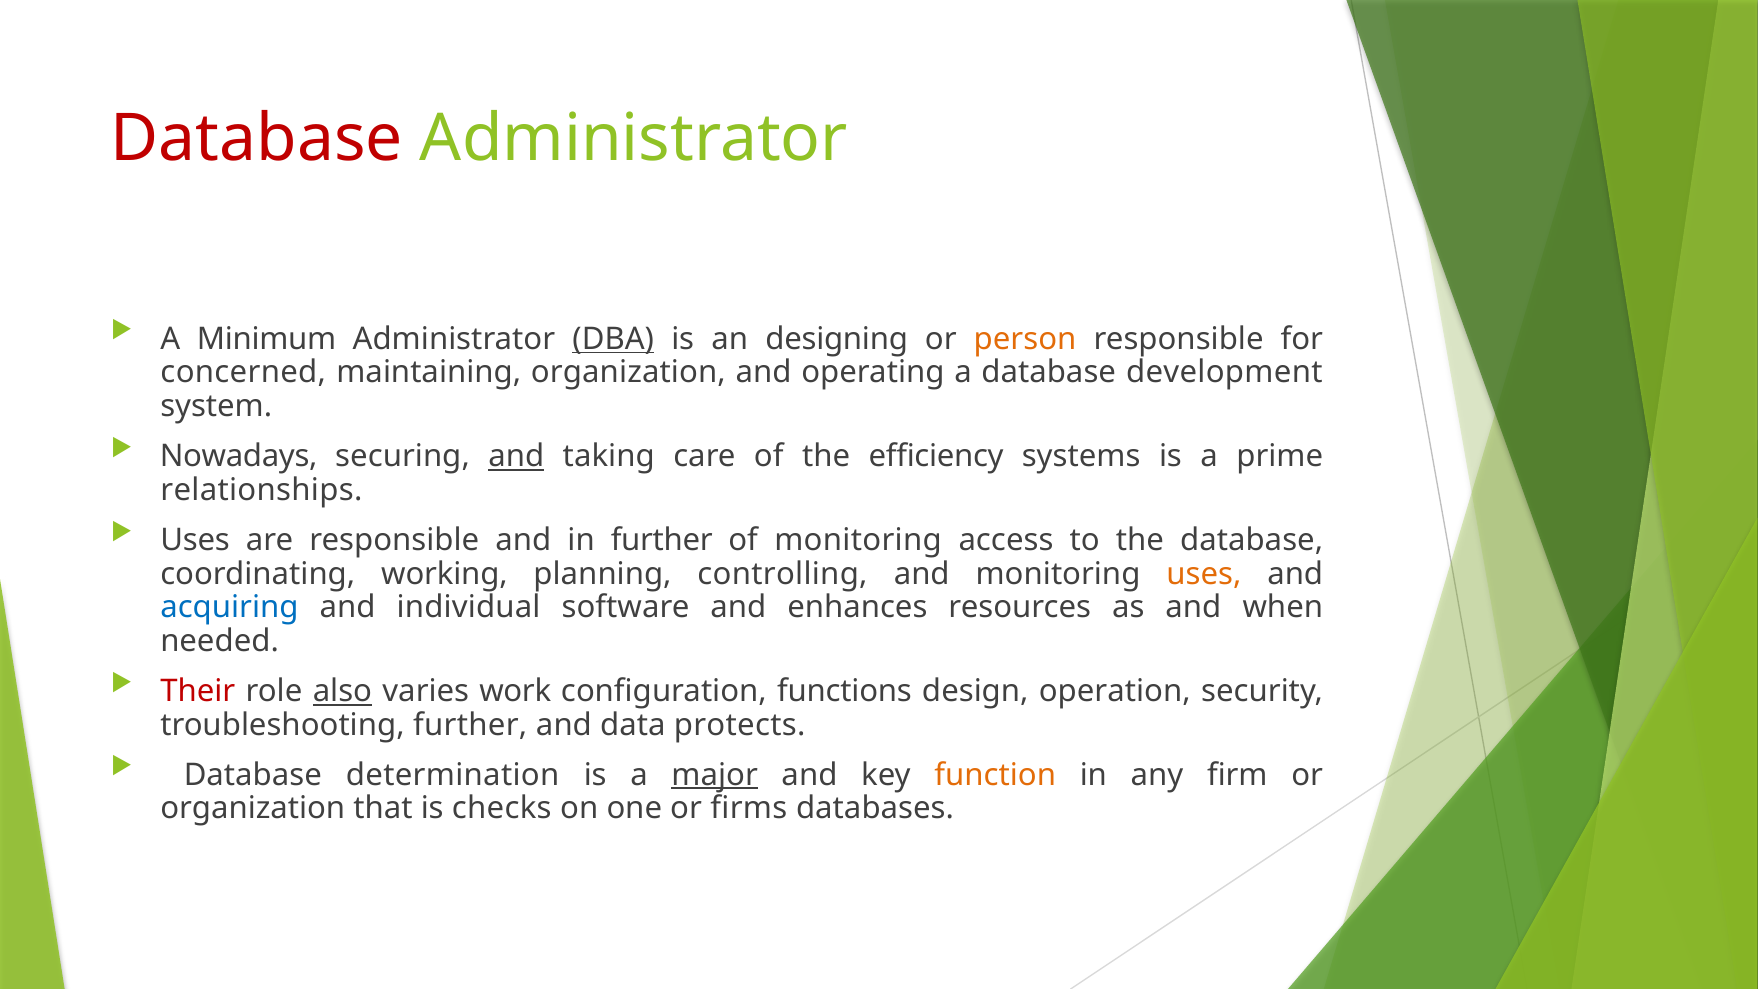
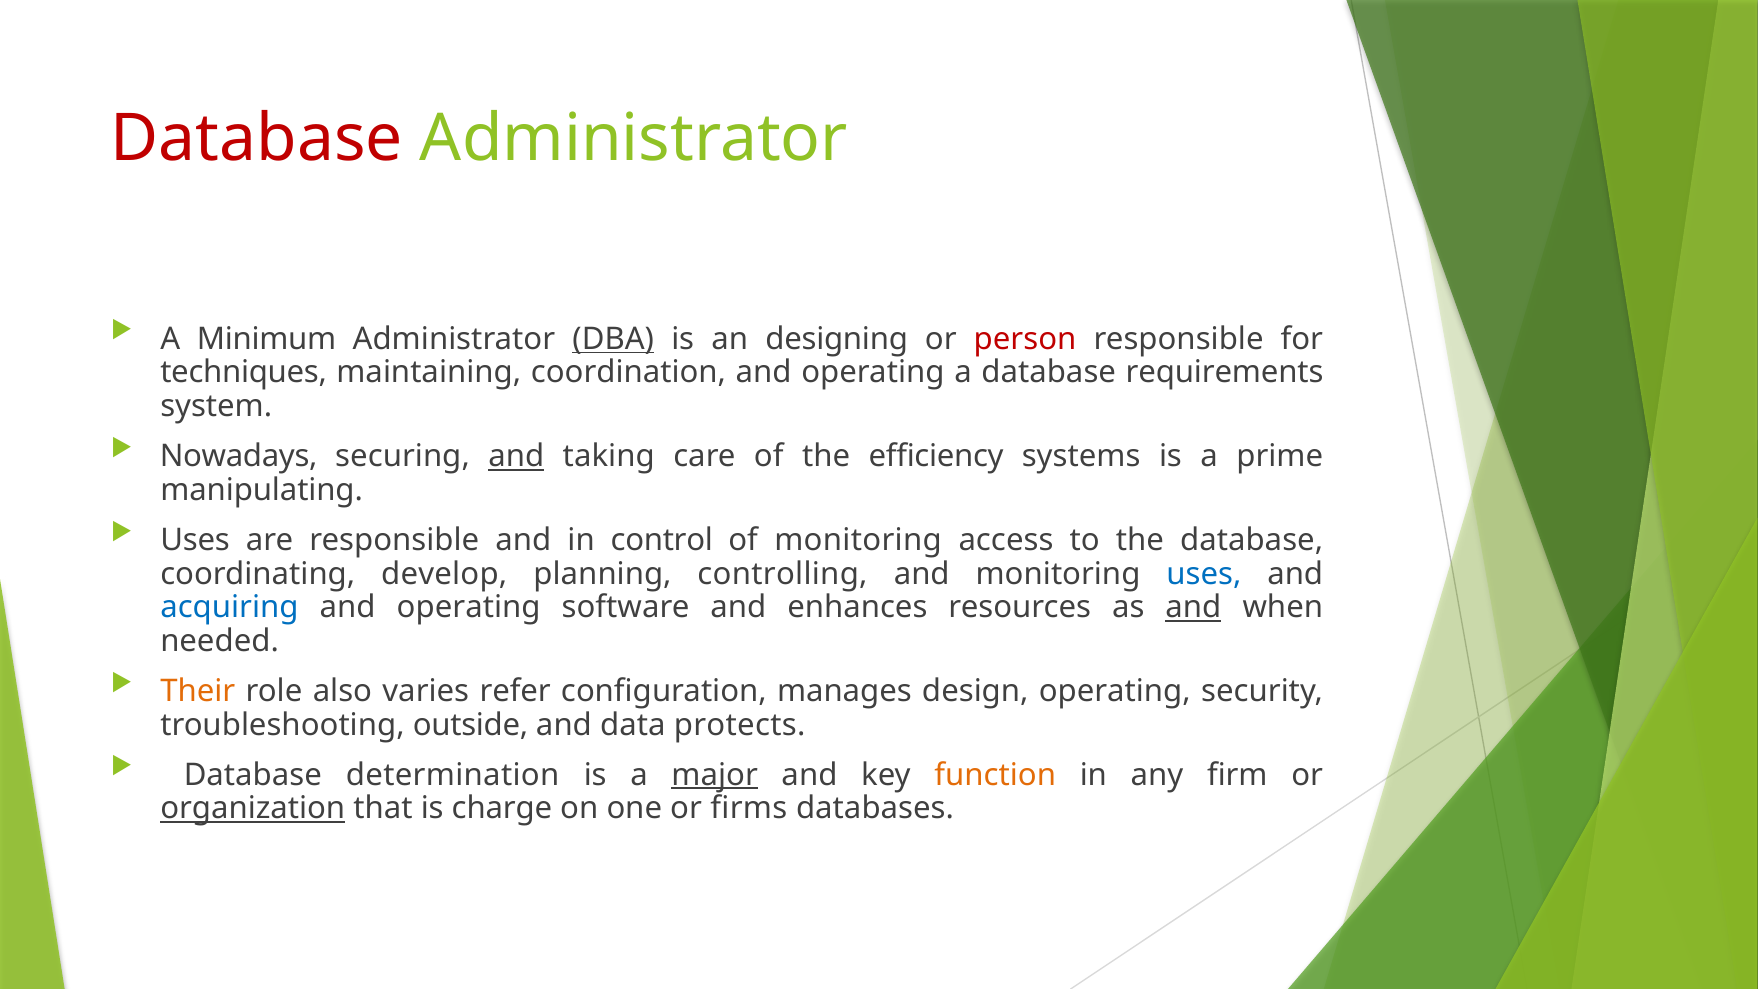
person colour: orange -> red (1025, 339)
concerned: concerned -> techniques (244, 373)
maintaining organization: organization -> coordination (628, 373)
development: development -> requirements (1225, 373)
relationships: relationships -> manipulating (262, 490)
in further: further -> control (662, 540)
working: working -> develop (444, 574)
uses colour: orange -> blue (1204, 574)
individual: individual -> operating (469, 607)
and underline: none -> present (1193, 607)
Their colour: red -> orange (198, 691)
also underline: present -> none (342, 691)
work: work -> refer (515, 691)
functions: functions -> manages (844, 691)
design operation: operation -> operating (1115, 691)
troubleshooting further: further -> outside (470, 725)
organization underline: none -> present (253, 808)
checks: checks -> charge (502, 808)
